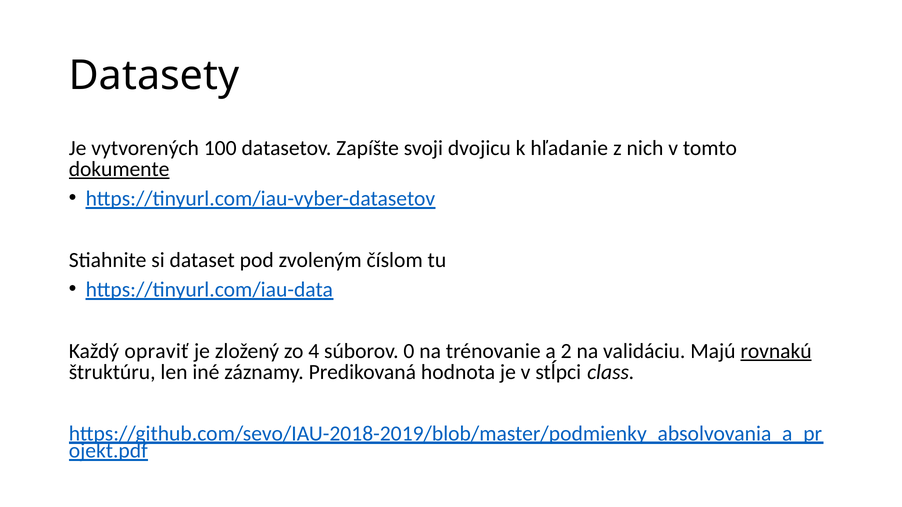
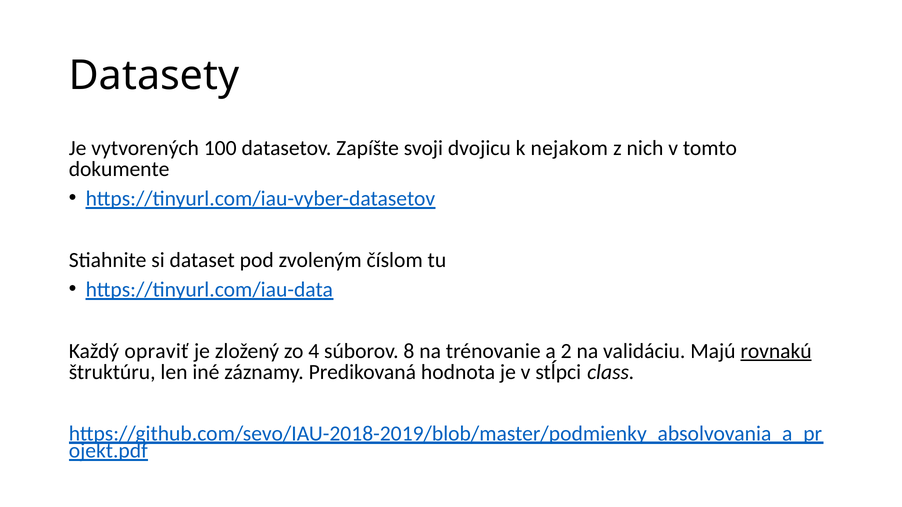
hľadanie: hľadanie -> nejakom (569, 148)
dokumente underline: present -> none (119, 169)
0: 0 -> 8 (409, 351)
